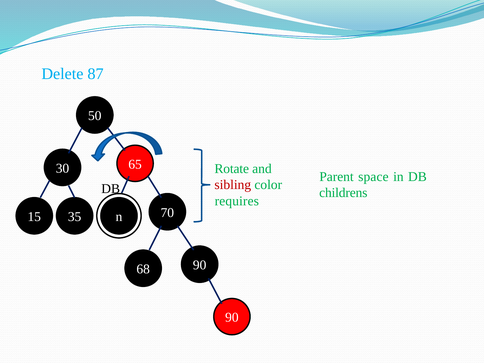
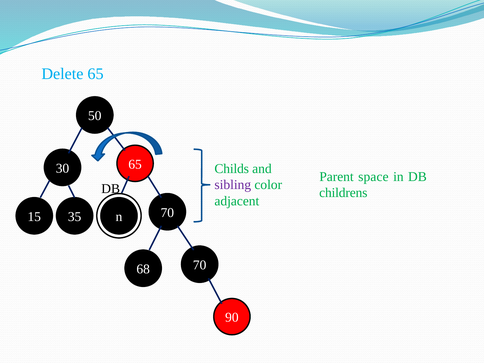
Delete 87: 87 -> 65 (96, 74)
Rotate: Rotate -> Childs (232, 169)
sibling colour: red -> purple (233, 185)
requires: requires -> adjacent (237, 201)
68 90: 90 -> 70 (200, 265)
